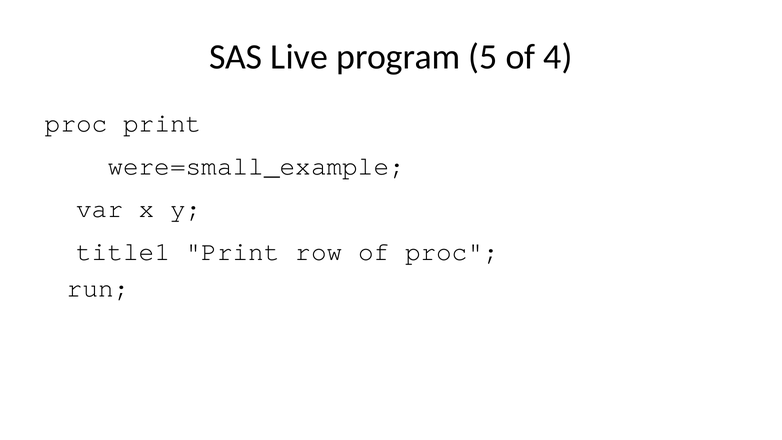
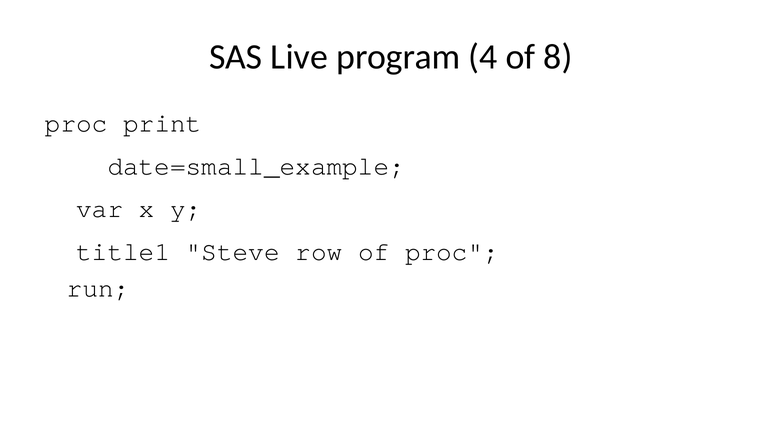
5: 5 -> 4 (483, 57)
4: 4 -> 8 (558, 57)
were=small_example: were=small_example -> date=small_example (256, 166)
title1 Print: Print -> Steve (233, 252)
